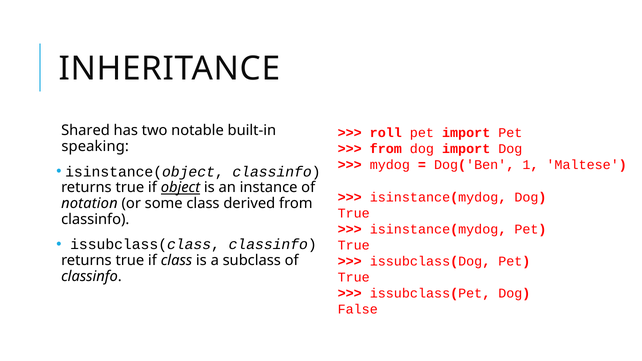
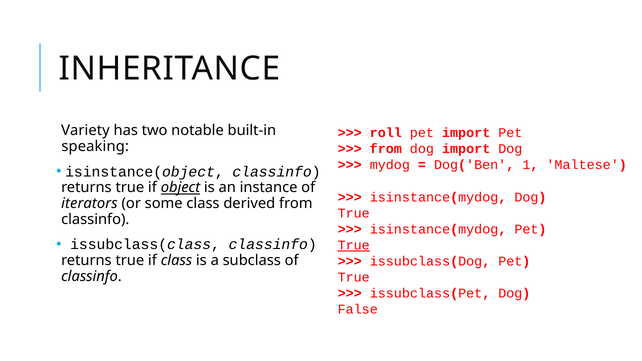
Shared: Shared -> Variety (85, 131)
notation: notation -> iterators (89, 203)
True underline: none -> present (354, 245)
